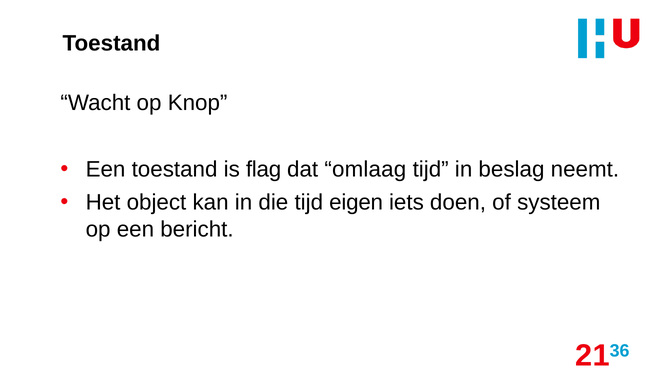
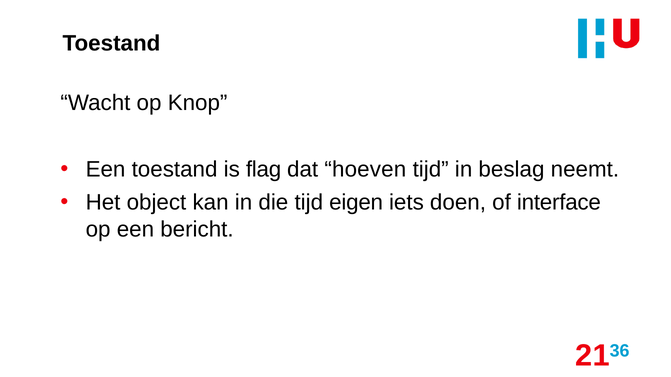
omlaag: omlaag -> hoeven (365, 170)
systeem: systeem -> interface (559, 203)
